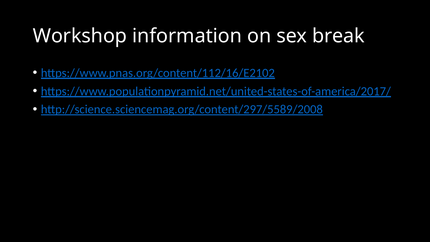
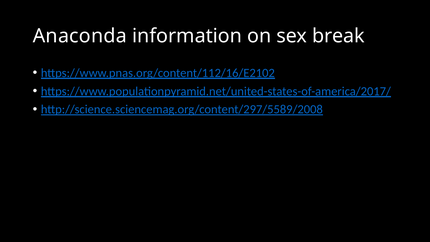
Workshop: Workshop -> Anaconda (80, 36)
